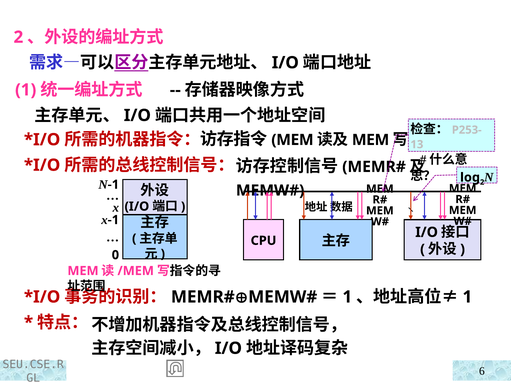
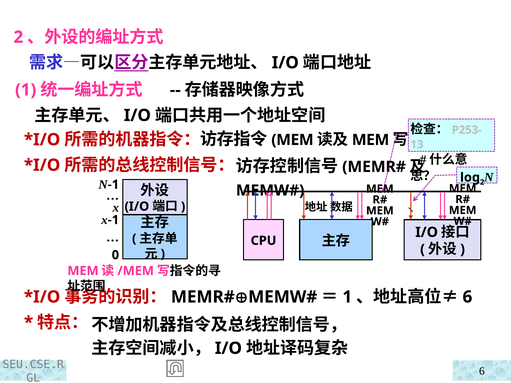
1: 1 -> 6 (467, 297)
